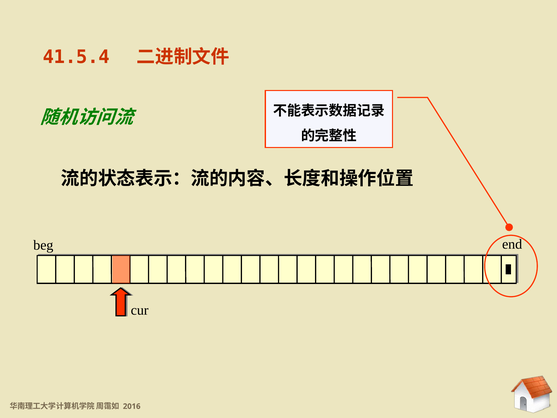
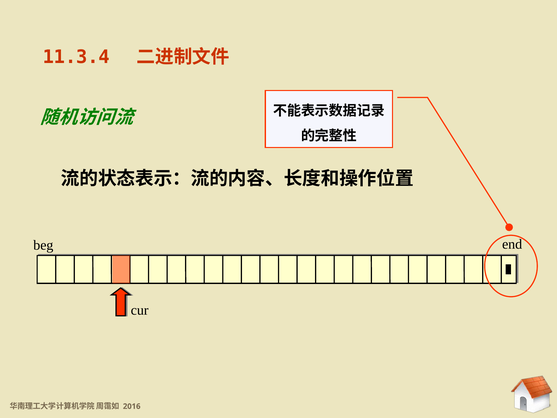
41.5.4: 41.5.4 -> 11.3.4 (76, 57)
